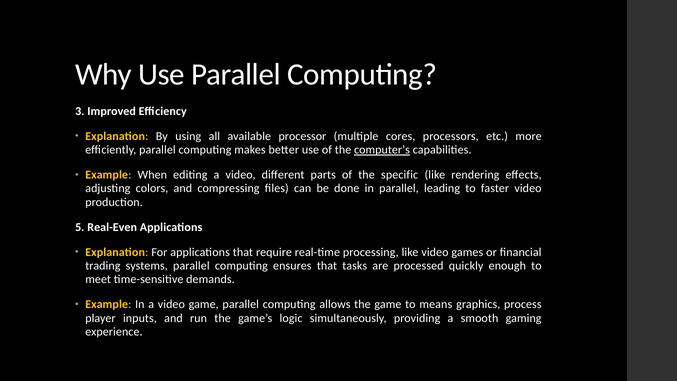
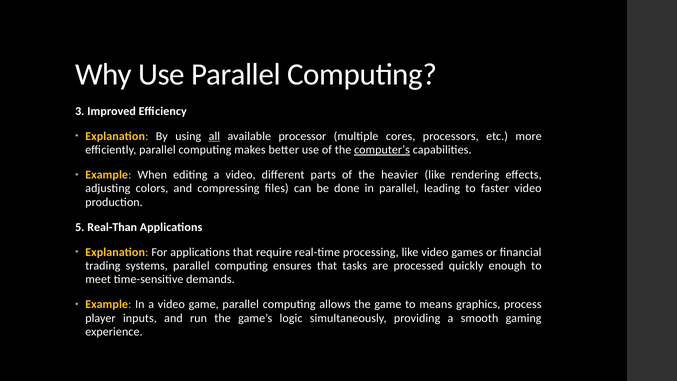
all underline: none -> present (214, 136)
specific: specific -> heavier (400, 175)
Real-Even: Real-Even -> Real-Than (112, 227)
